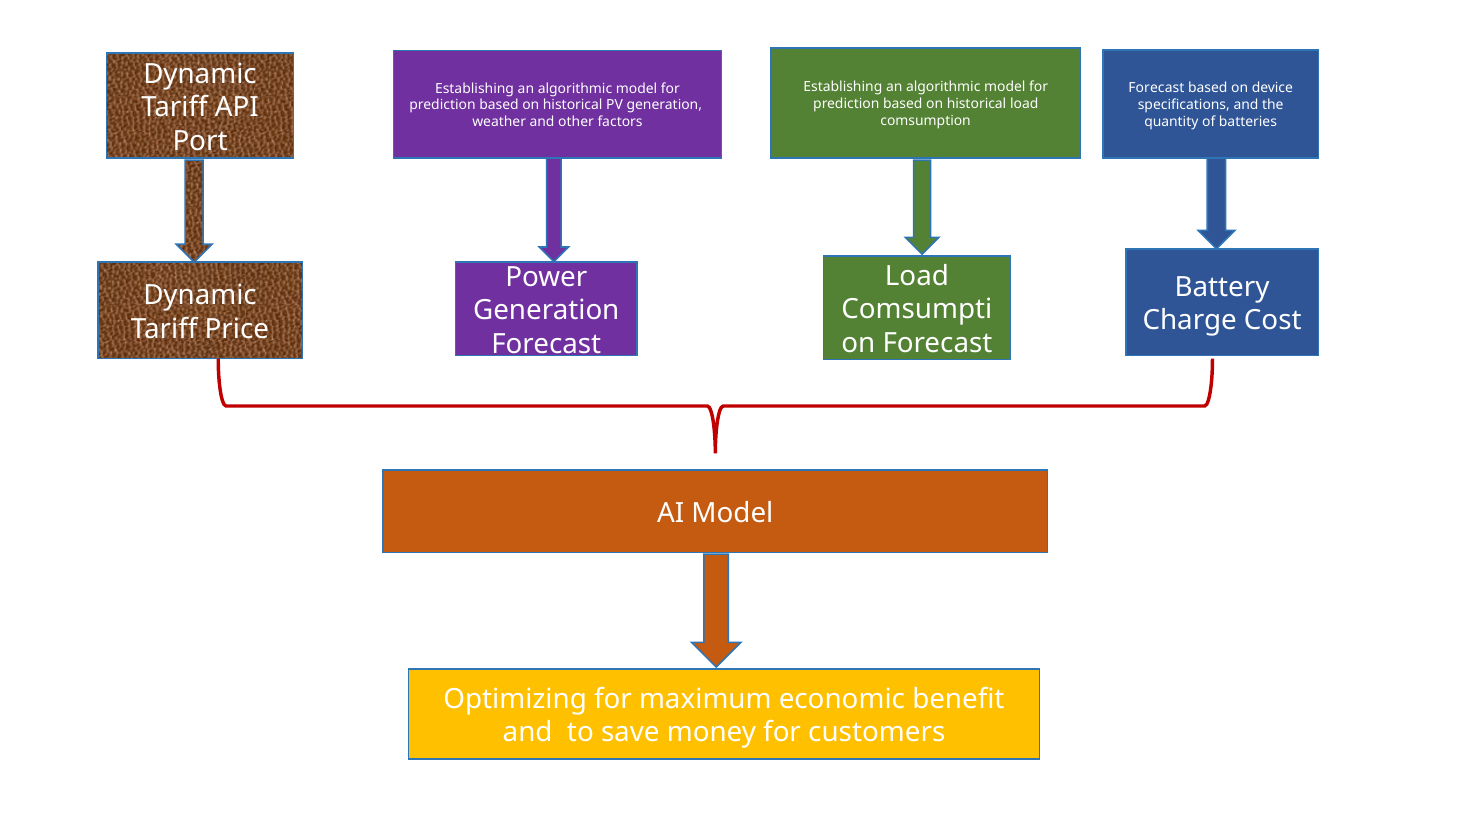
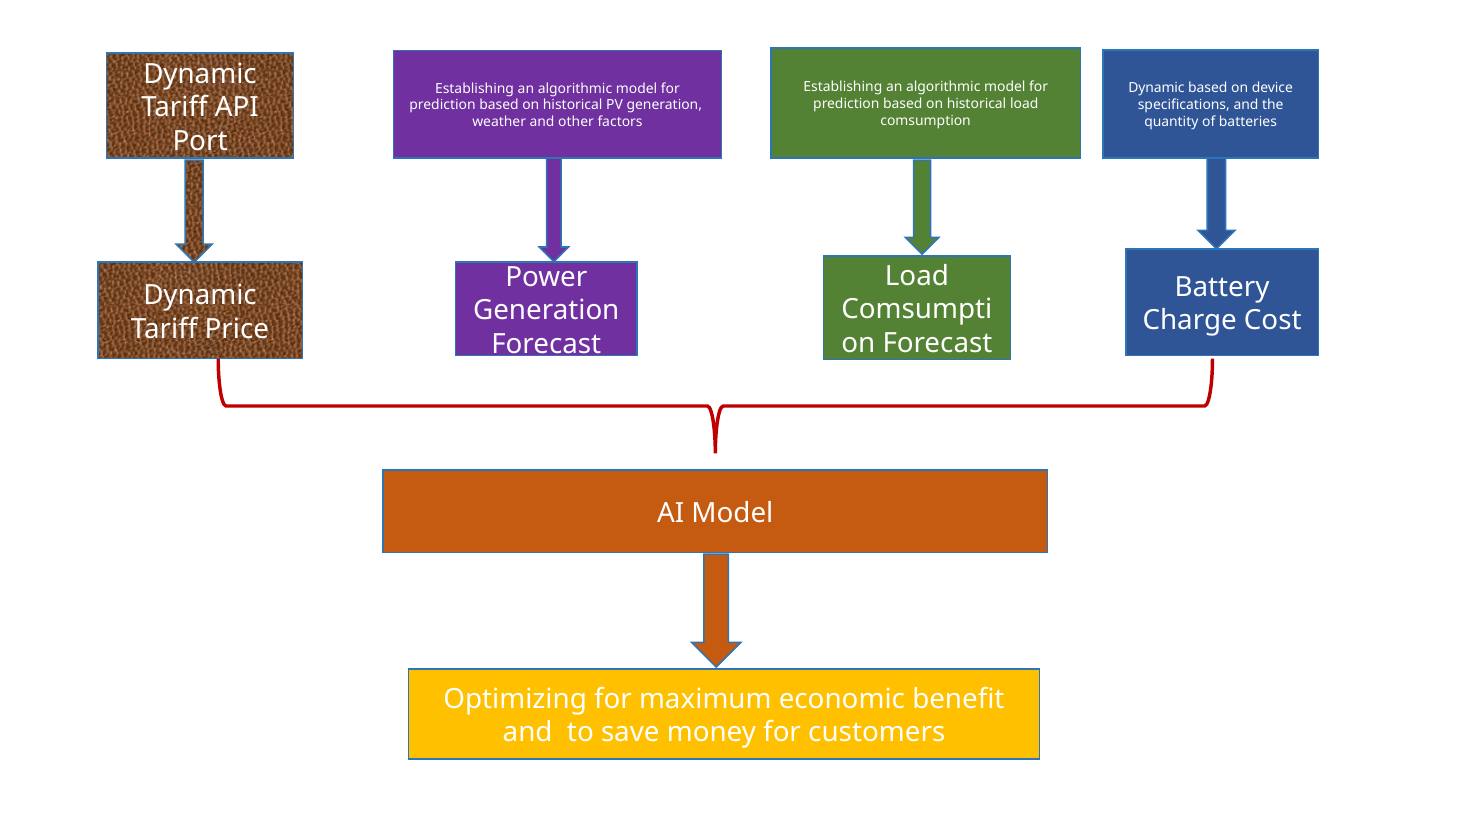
Forecast: Forecast -> Dynamic (1157, 88)
